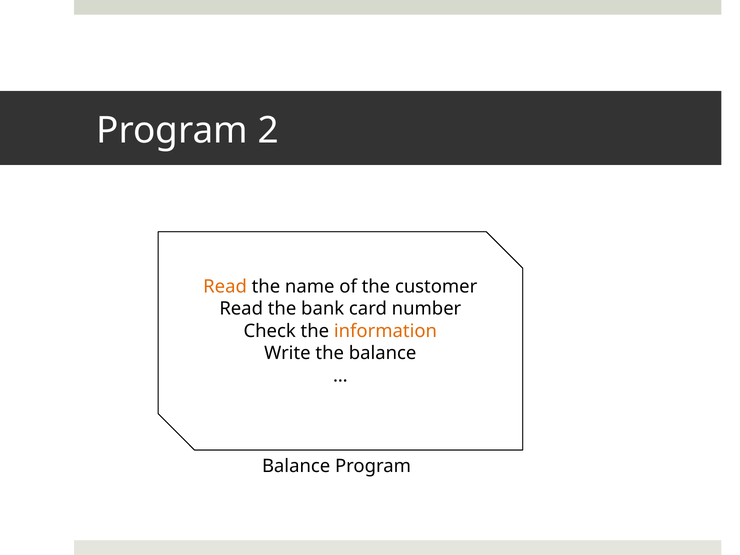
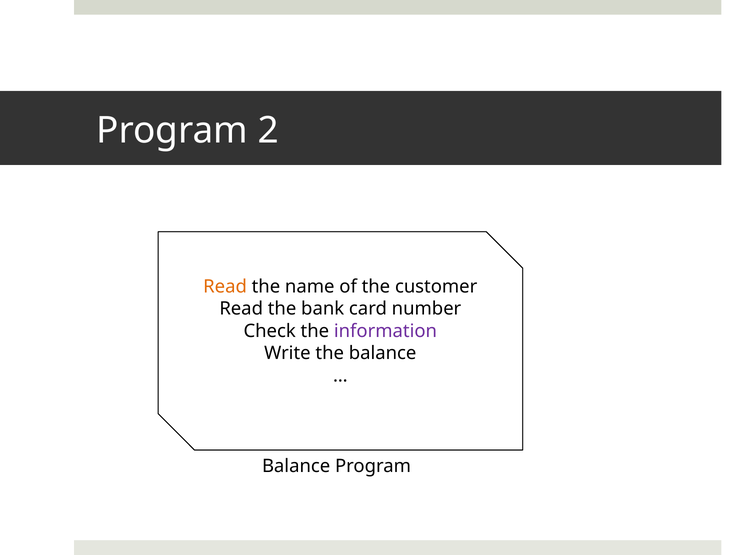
information colour: orange -> purple (385, 331)
